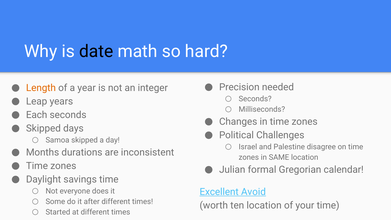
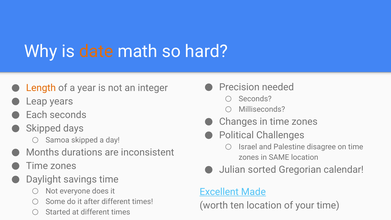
date colour: black -> orange (96, 51)
formal: formal -> sorted (262, 170)
Avoid: Avoid -> Made (253, 192)
